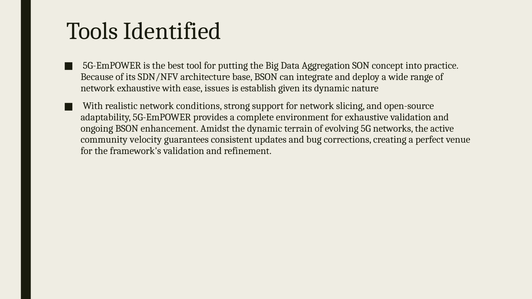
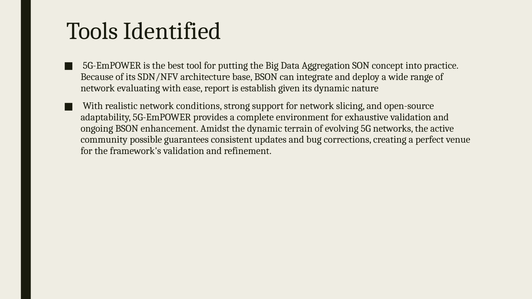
network exhaustive: exhaustive -> evaluating (138, 88)
issues: issues -> report (217, 88)
velocity: velocity -> possible (146, 140)
